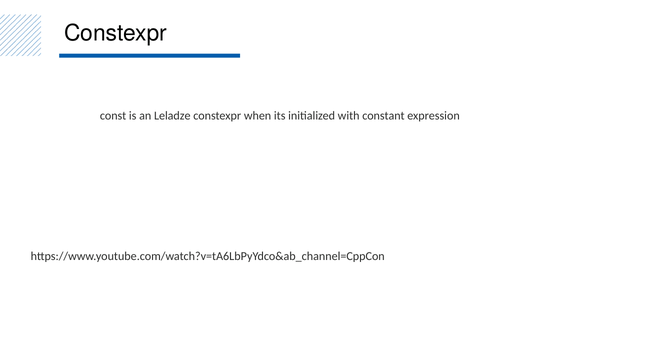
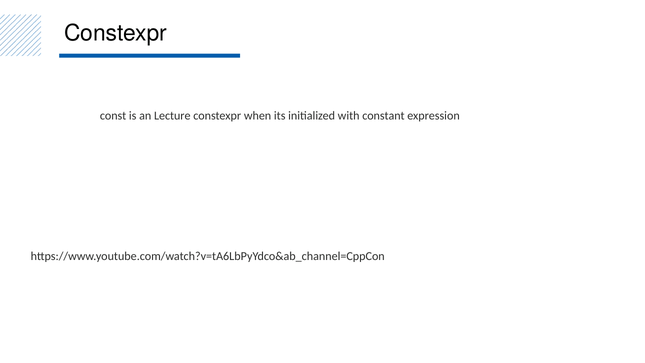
Leladze: Leladze -> Lecture (172, 116)
